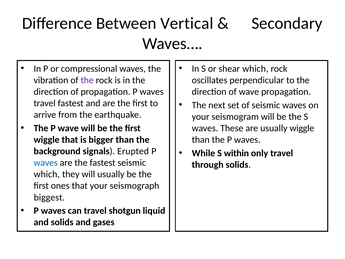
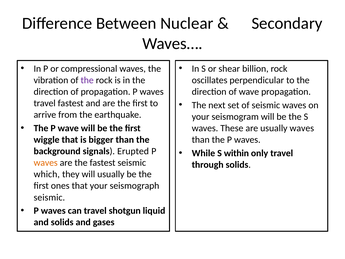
Vertical: Vertical -> Nuclear (187, 23)
shear which: which -> billion (255, 69)
usually wiggle: wiggle -> waves (302, 128)
waves colour: blue -> orange (46, 163)
biggest: biggest -> seismic (49, 197)
